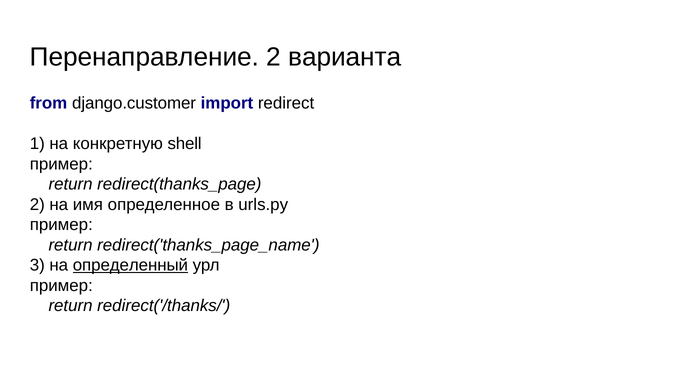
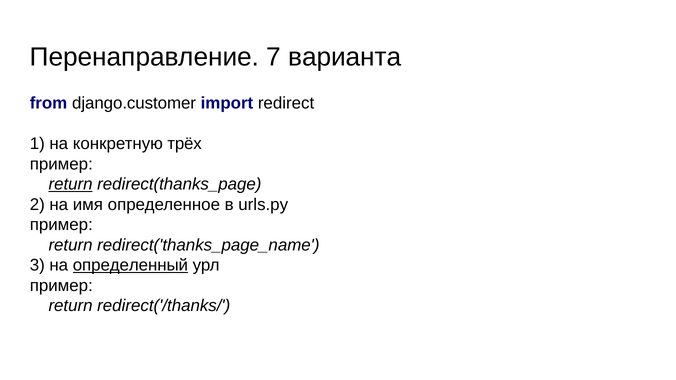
Перенаправление 2: 2 -> 7 (274, 57)
shell: shell -> трёх (185, 144)
return underline: none -> present (71, 184)
